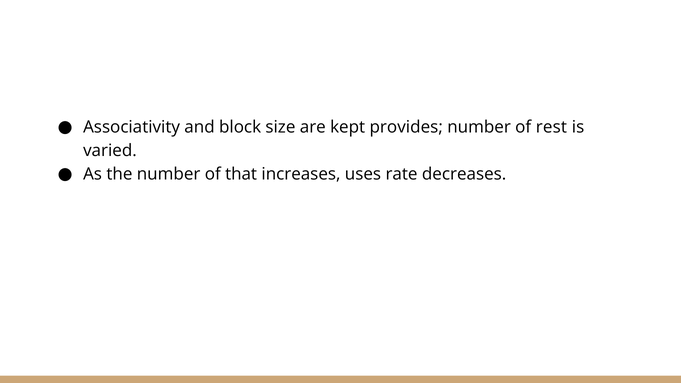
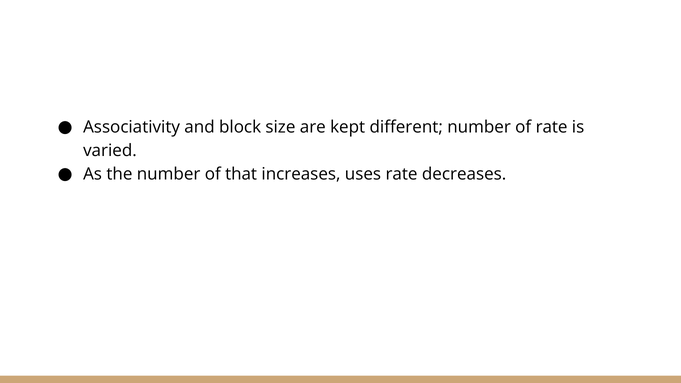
provides: provides -> different (406, 127)
of rest: rest -> rate (552, 127)
